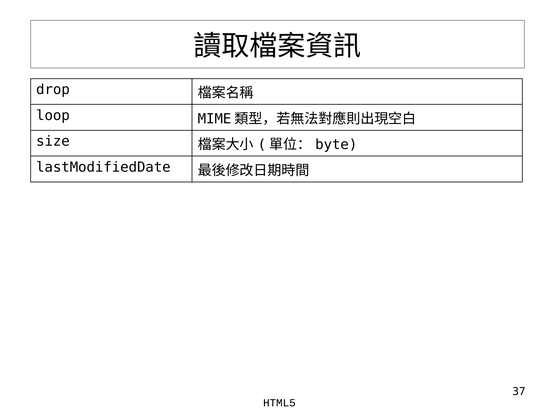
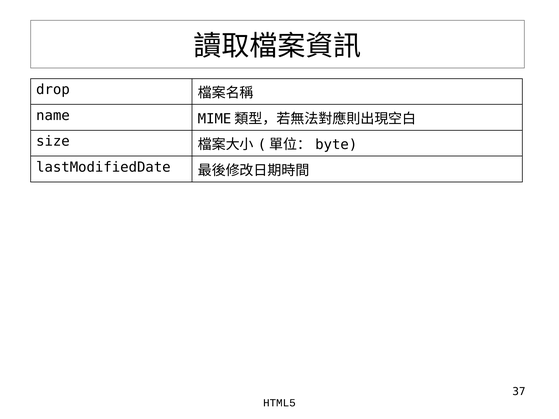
loop: loop -> name (53, 116)
